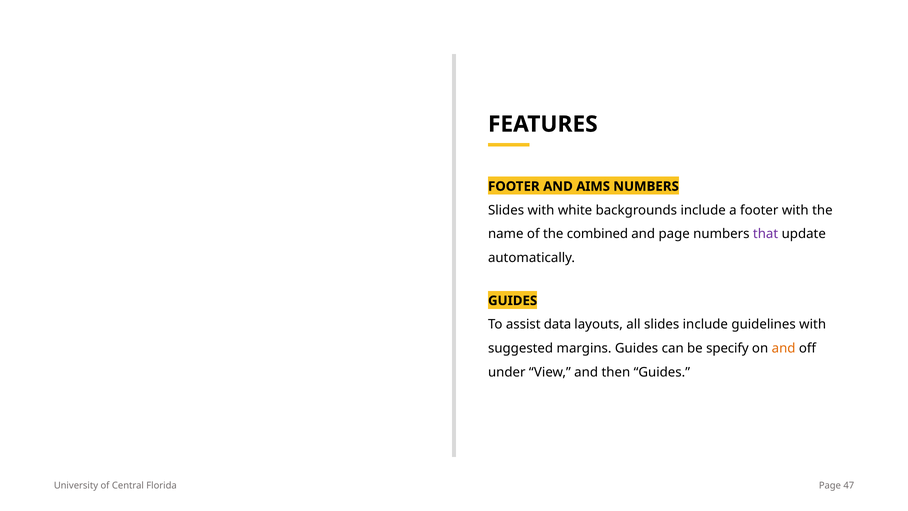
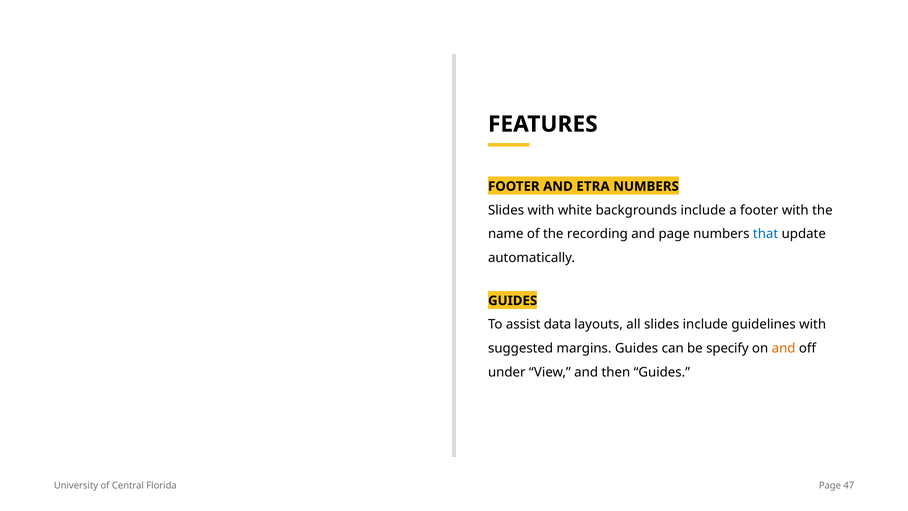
AIMS: AIMS -> ETRA (593, 186)
combined: combined -> recording (597, 234)
that colour: purple -> blue (766, 234)
